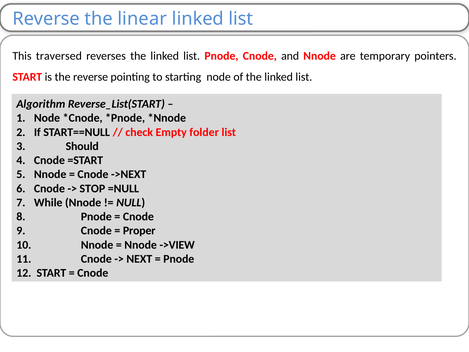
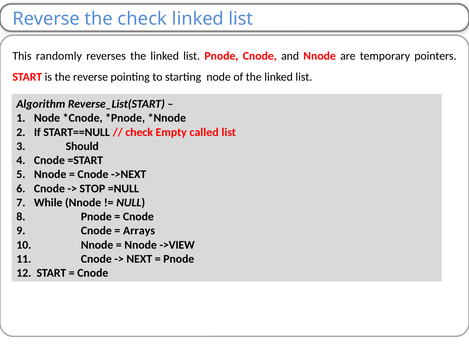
the linear: linear -> check (142, 19)
traversed: traversed -> randomly (59, 56)
folder: folder -> called (204, 132)
Proper: Proper -> Arrays (139, 231)
